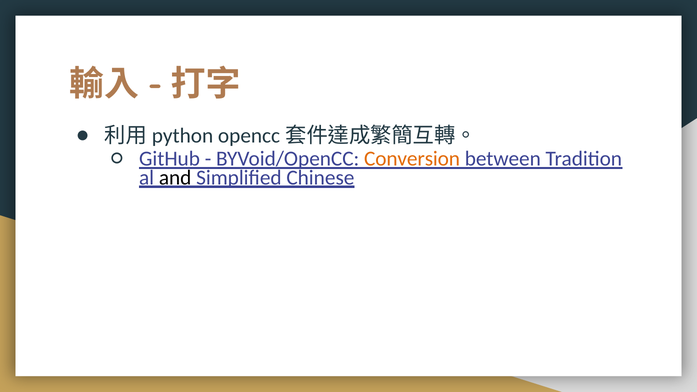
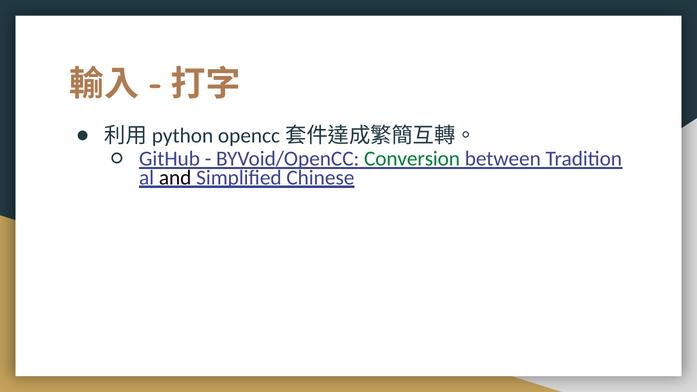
Conversion colour: orange -> green (412, 159)
